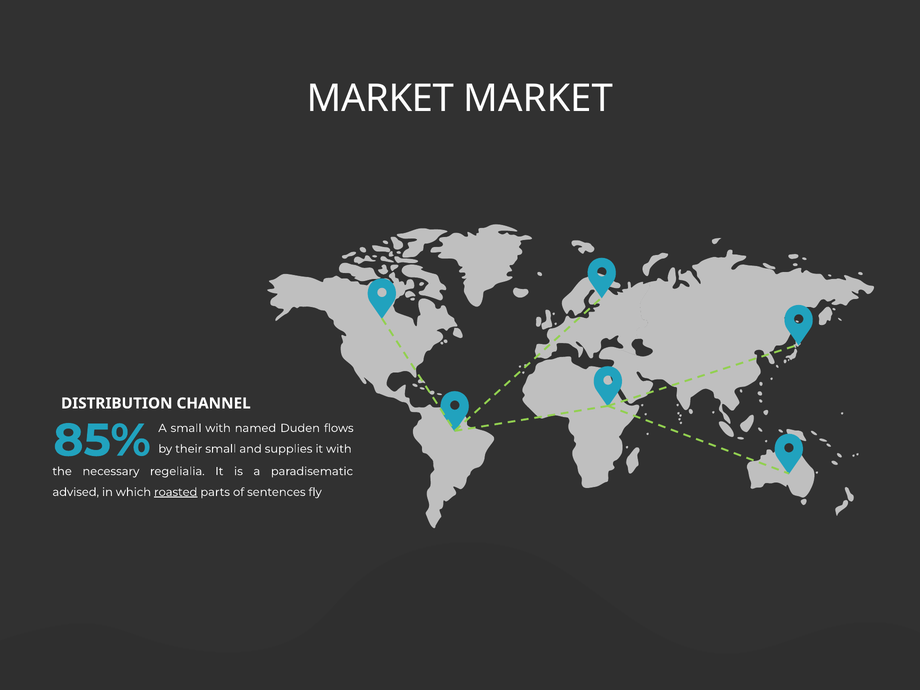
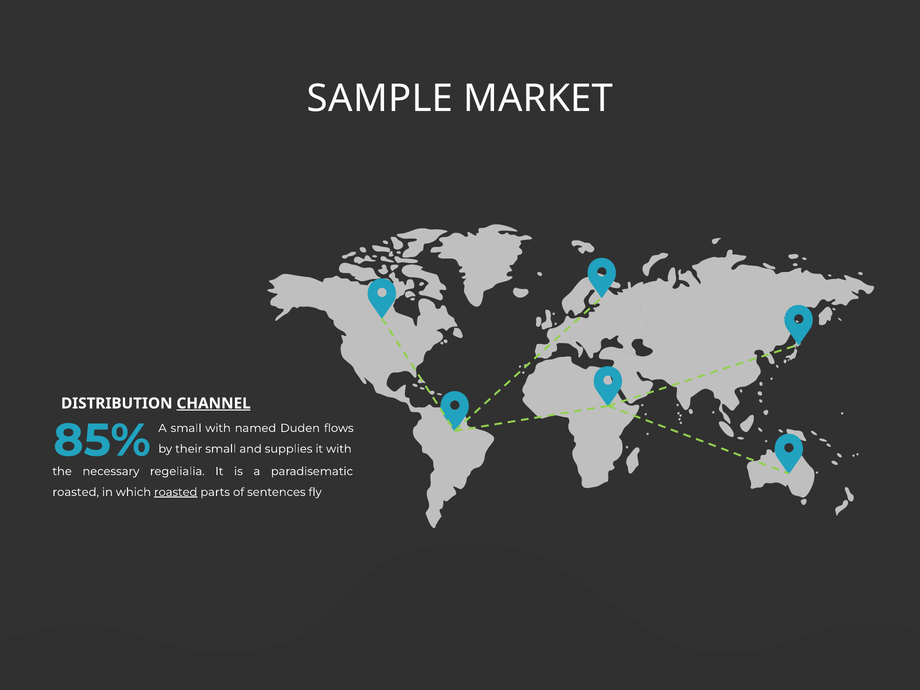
MARKET: MARKET -> SAMPLE (380, 98)
CHANNEL underline: none -> present (214, 403)
advised: advised -> roasted (76, 492)
